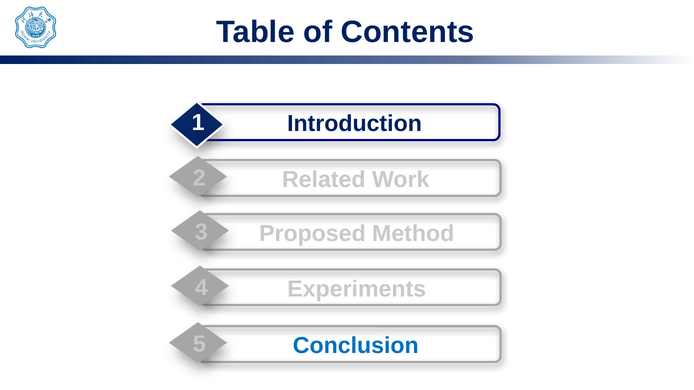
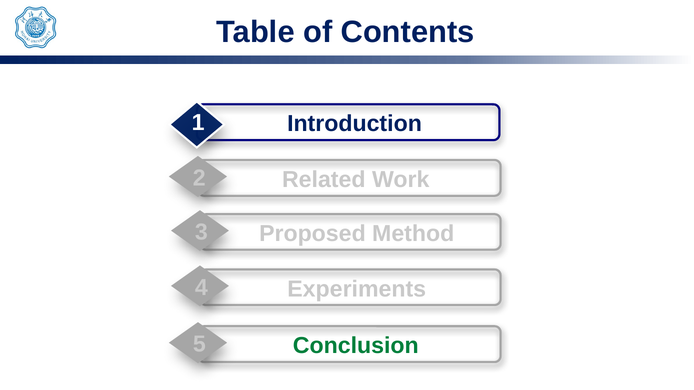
Conclusion colour: blue -> green (356, 346)
